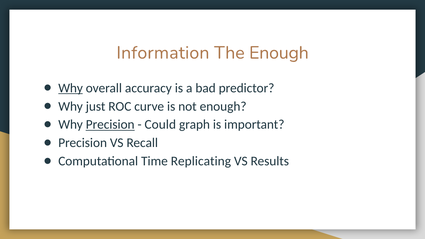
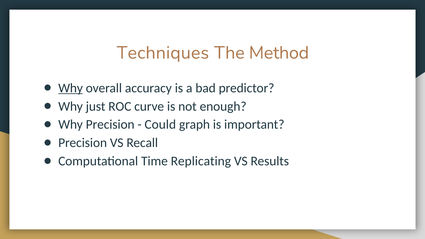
Information: Information -> Techniques (163, 53)
The Enough: Enough -> Method (279, 53)
Precision underline: present -> none (110, 125)
